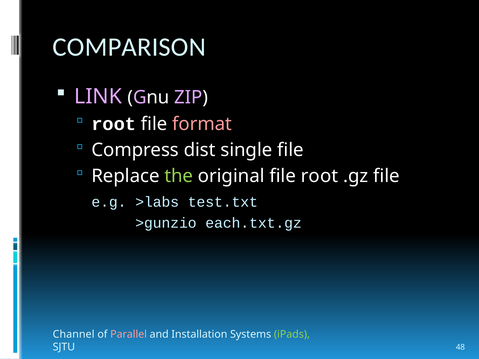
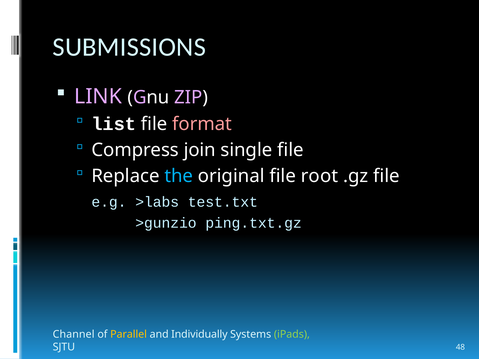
COMPARISON: COMPARISON -> SUBMISSIONS (129, 47)
root: root -> list (114, 124)
dist: dist -> join (200, 150)
the colour: light green -> light blue (179, 176)
each.txt.gz: each.txt.gz -> ping.txt.gz (254, 223)
Parallel colour: pink -> yellow (129, 334)
Installation: Installation -> Individually (199, 334)
